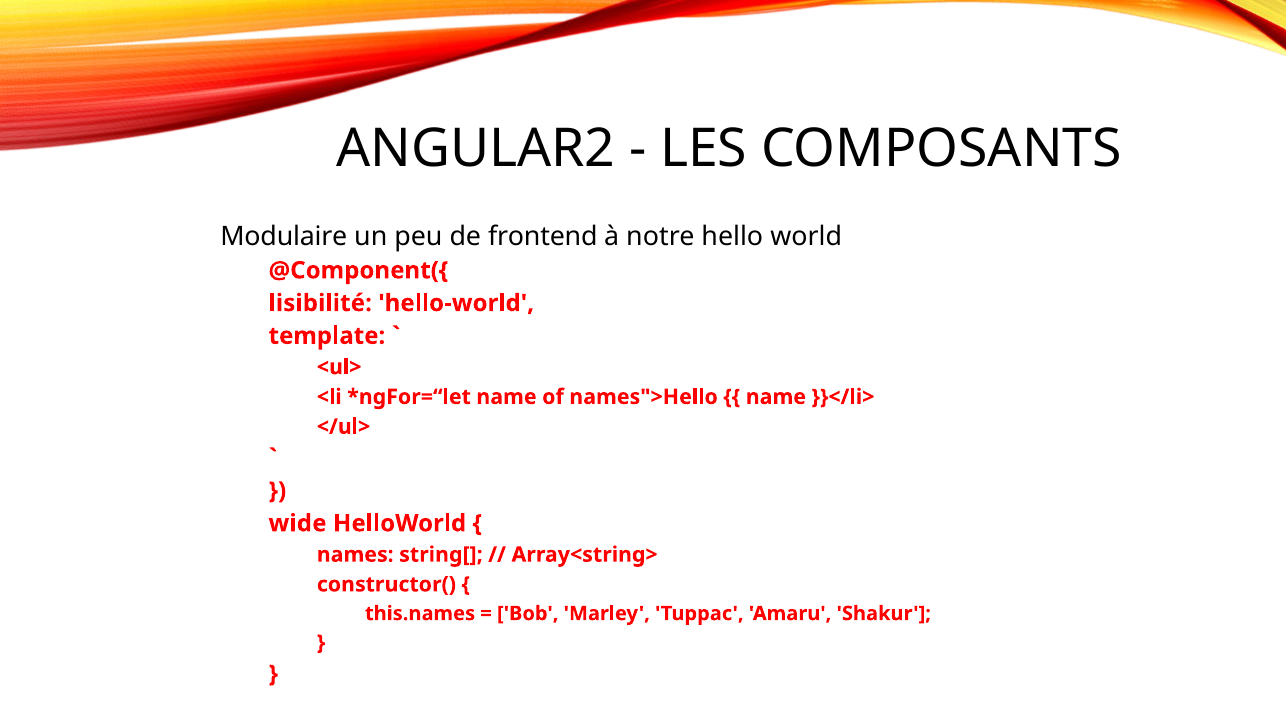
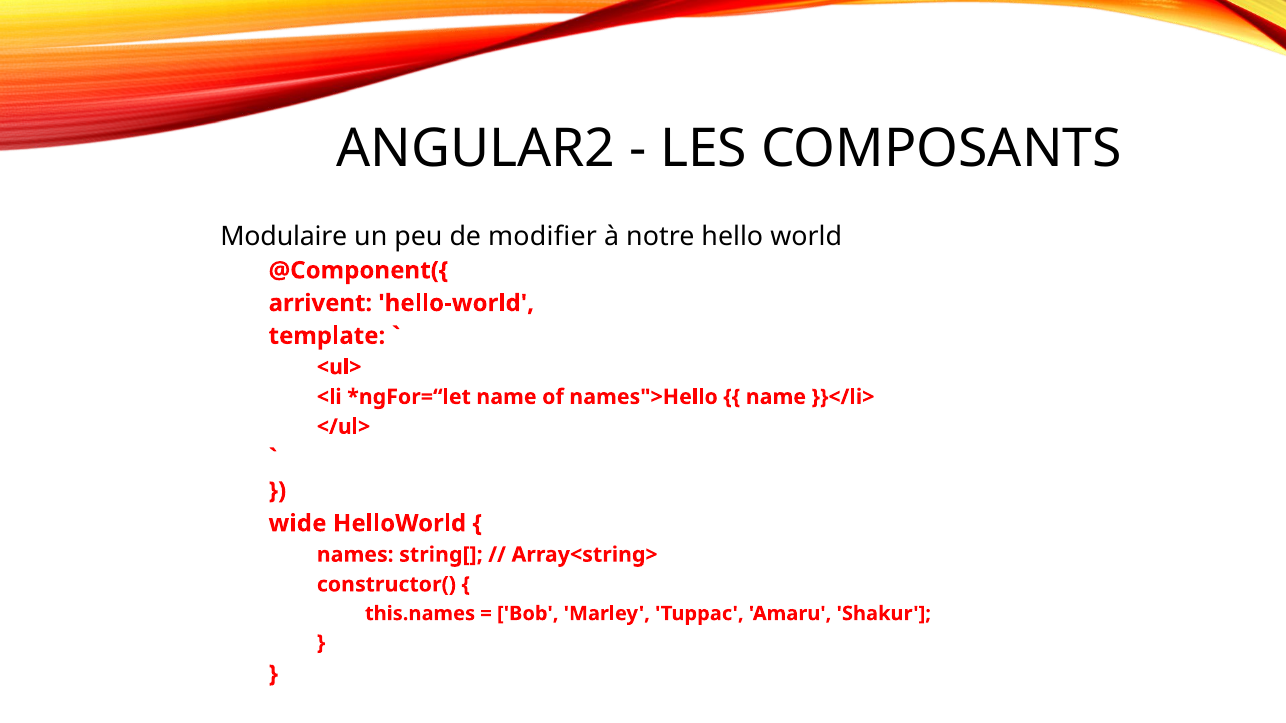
frontend: frontend -> modifier (543, 236)
lisibilité: lisibilité -> arrivent (320, 303)
